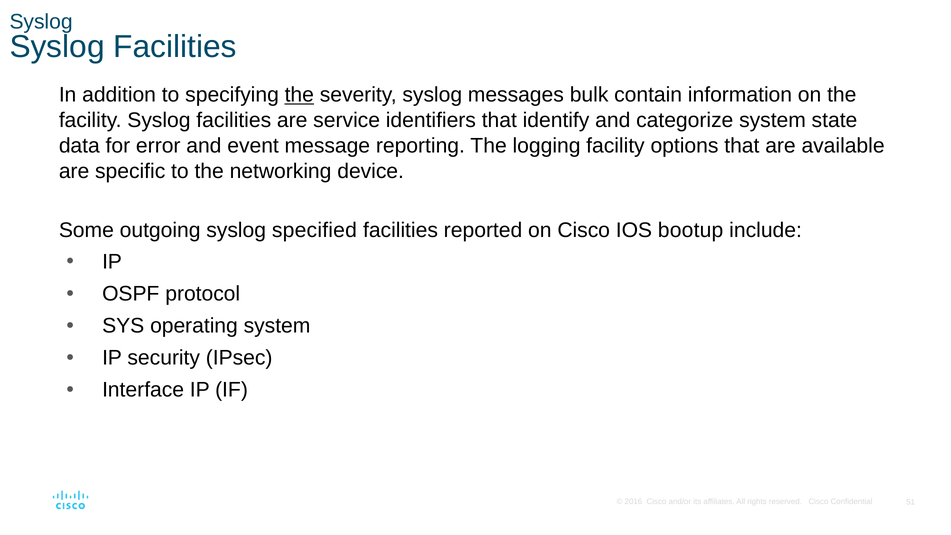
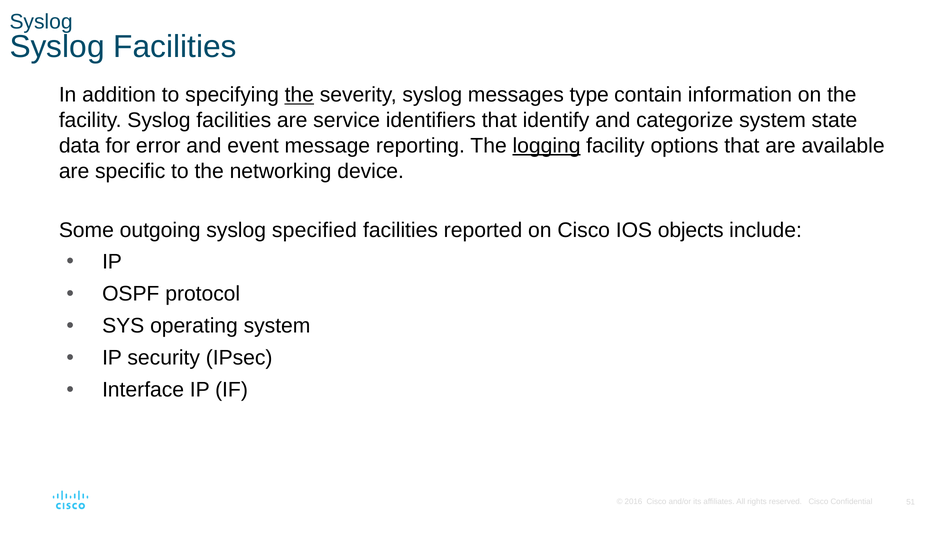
bulk: bulk -> type (589, 95)
logging underline: none -> present (547, 146)
bootup: bootup -> objects (691, 230)
